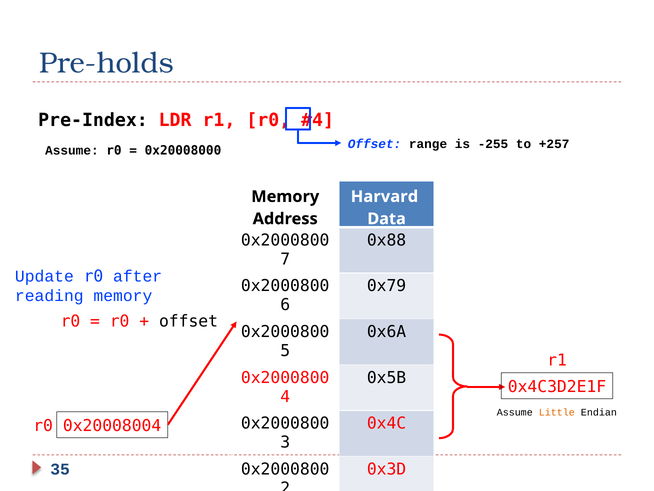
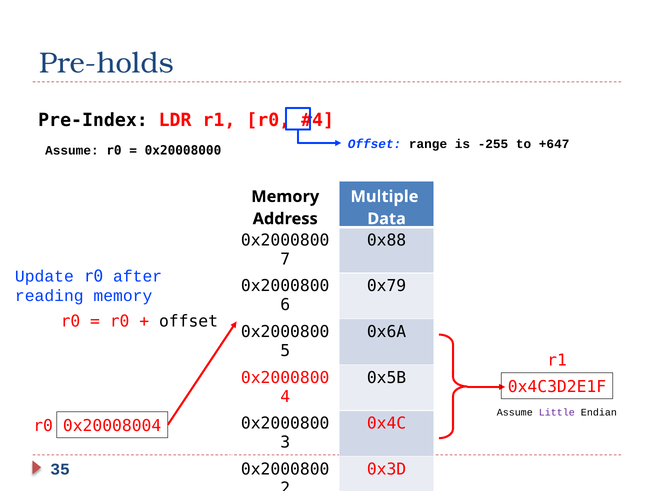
+257: +257 -> +647 (554, 144)
Harvard: Harvard -> Multiple (384, 196)
Little colour: orange -> purple (557, 412)
